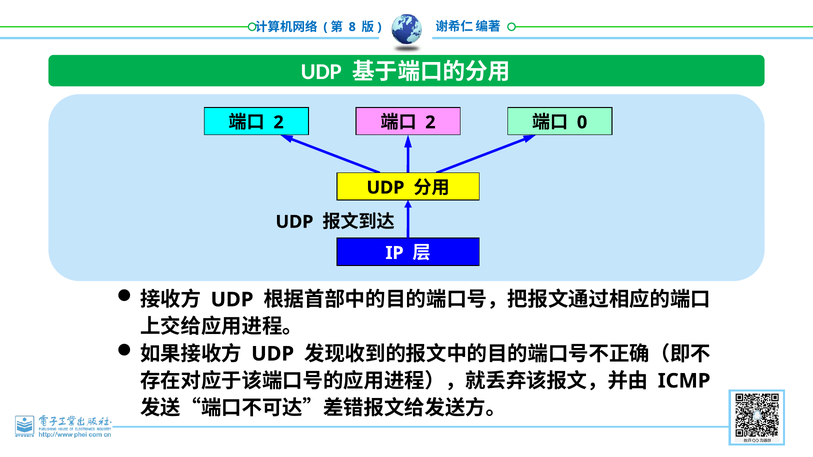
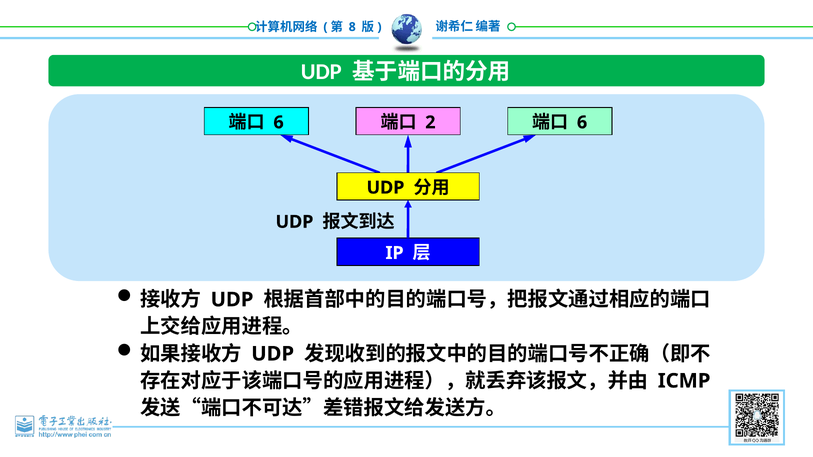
2: 2 -> 6 (279, 122)
0: 0 -> 6 (582, 122)
